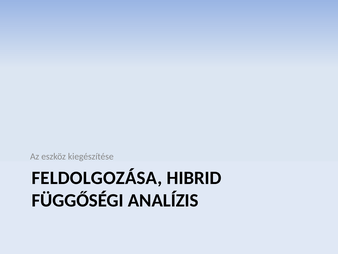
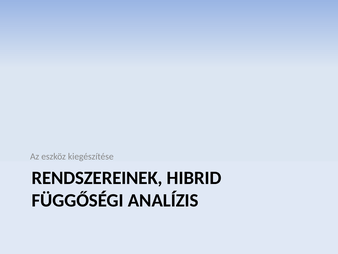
FELDOLGOZÁSA: FELDOLGOZÁSA -> RENDSZEREINEK (97, 178)
